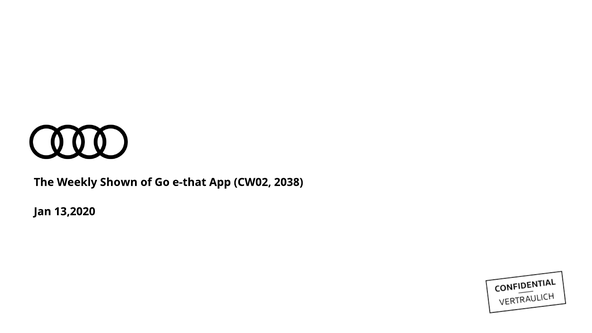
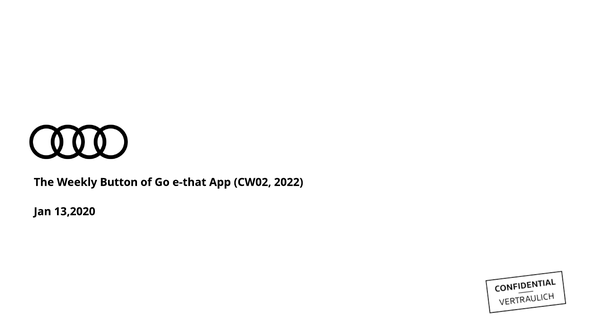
Shown: Shown -> Button (119, 182)
2038: 2038 -> 2022 (289, 182)
